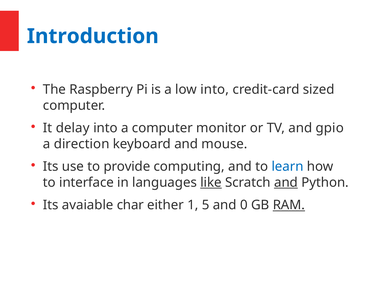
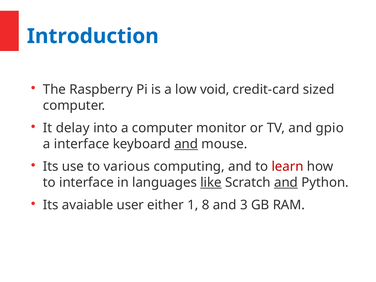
low into: into -> void (215, 89)
a direction: direction -> interface (82, 144)
and underline: none -> present (186, 144)
provide: provide -> various (127, 167)
learn colour: blue -> red (287, 167)
char: char -> user (130, 205)
5: 5 -> 8 (206, 205)
0: 0 -> 3 (244, 205)
RAM underline: present -> none (289, 205)
